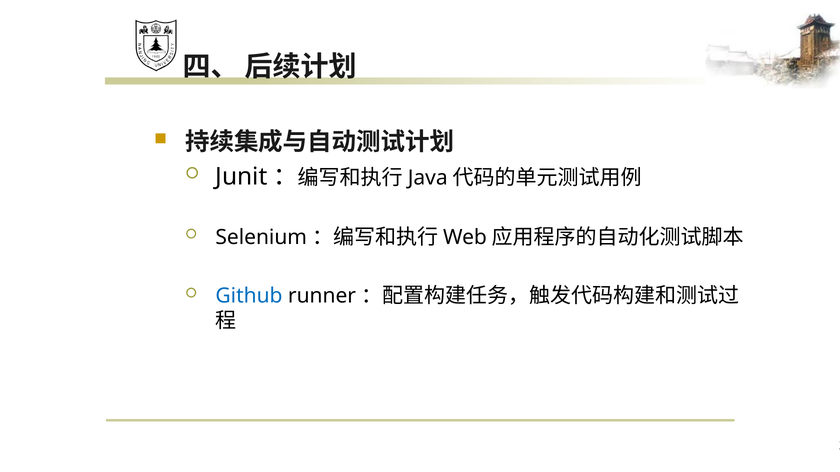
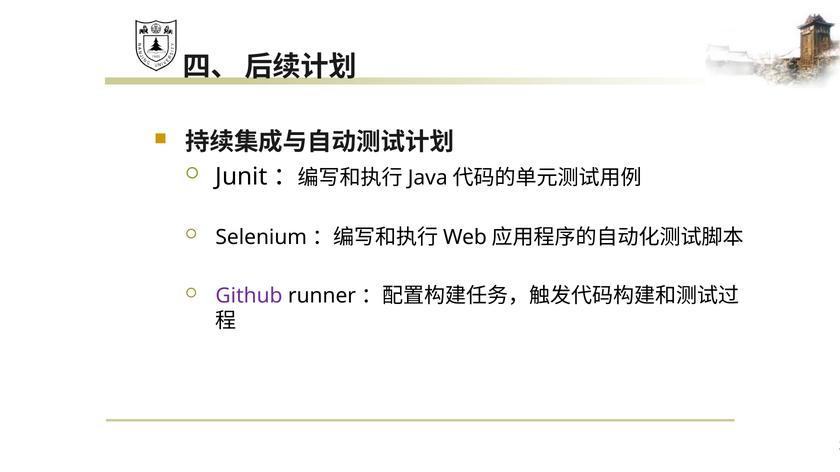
Github colour: blue -> purple (249, 296)
